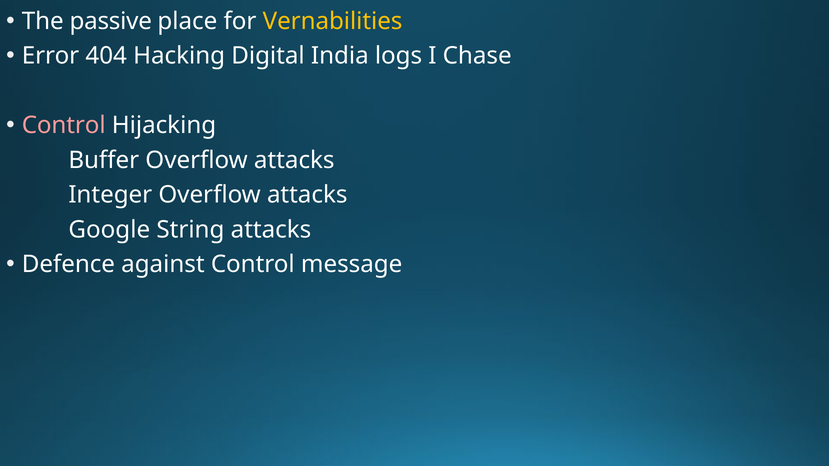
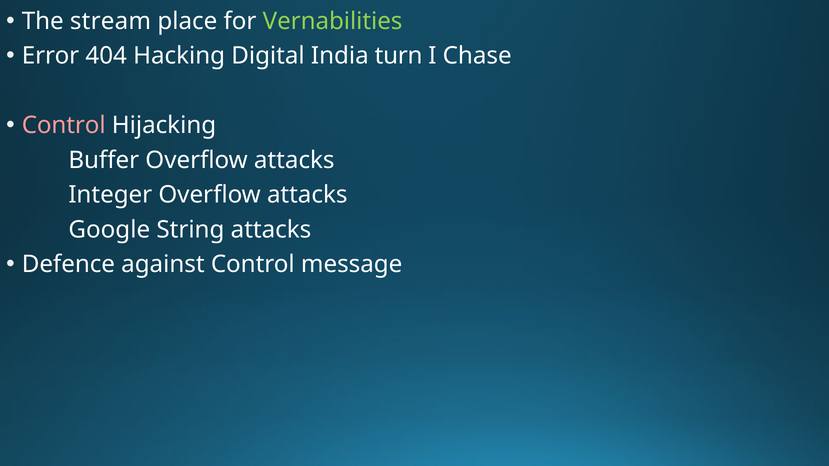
passive: passive -> stream (111, 21)
Vernabilities colour: yellow -> light green (333, 21)
logs: logs -> turn (399, 56)
